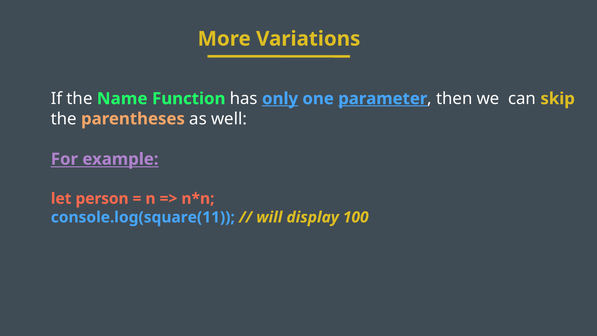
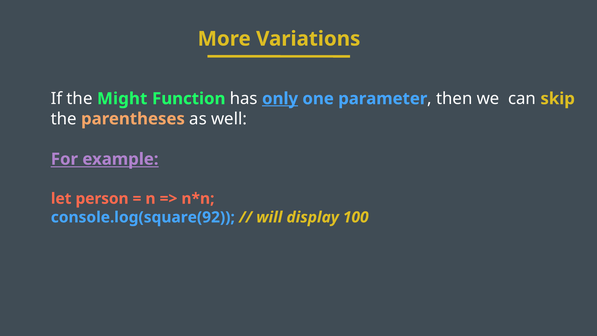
Name: Name -> Might (122, 99)
parameter underline: present -> none (383, 99)
console.log(square(11: console.log(square(11 -> console.log(square(92 (143, 217)
